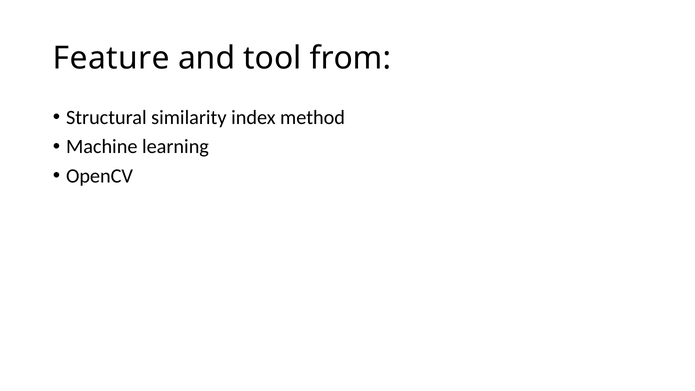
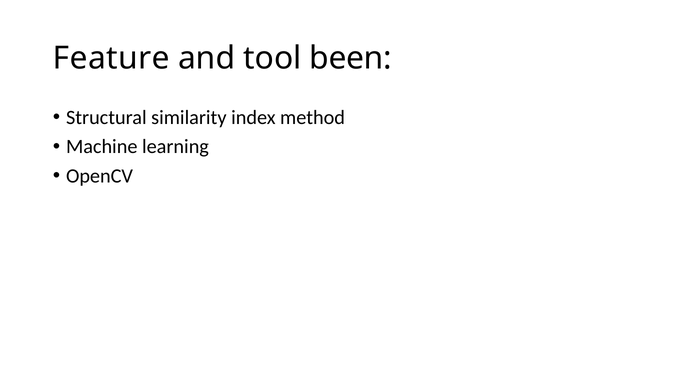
from: from -> been (351, 58)
